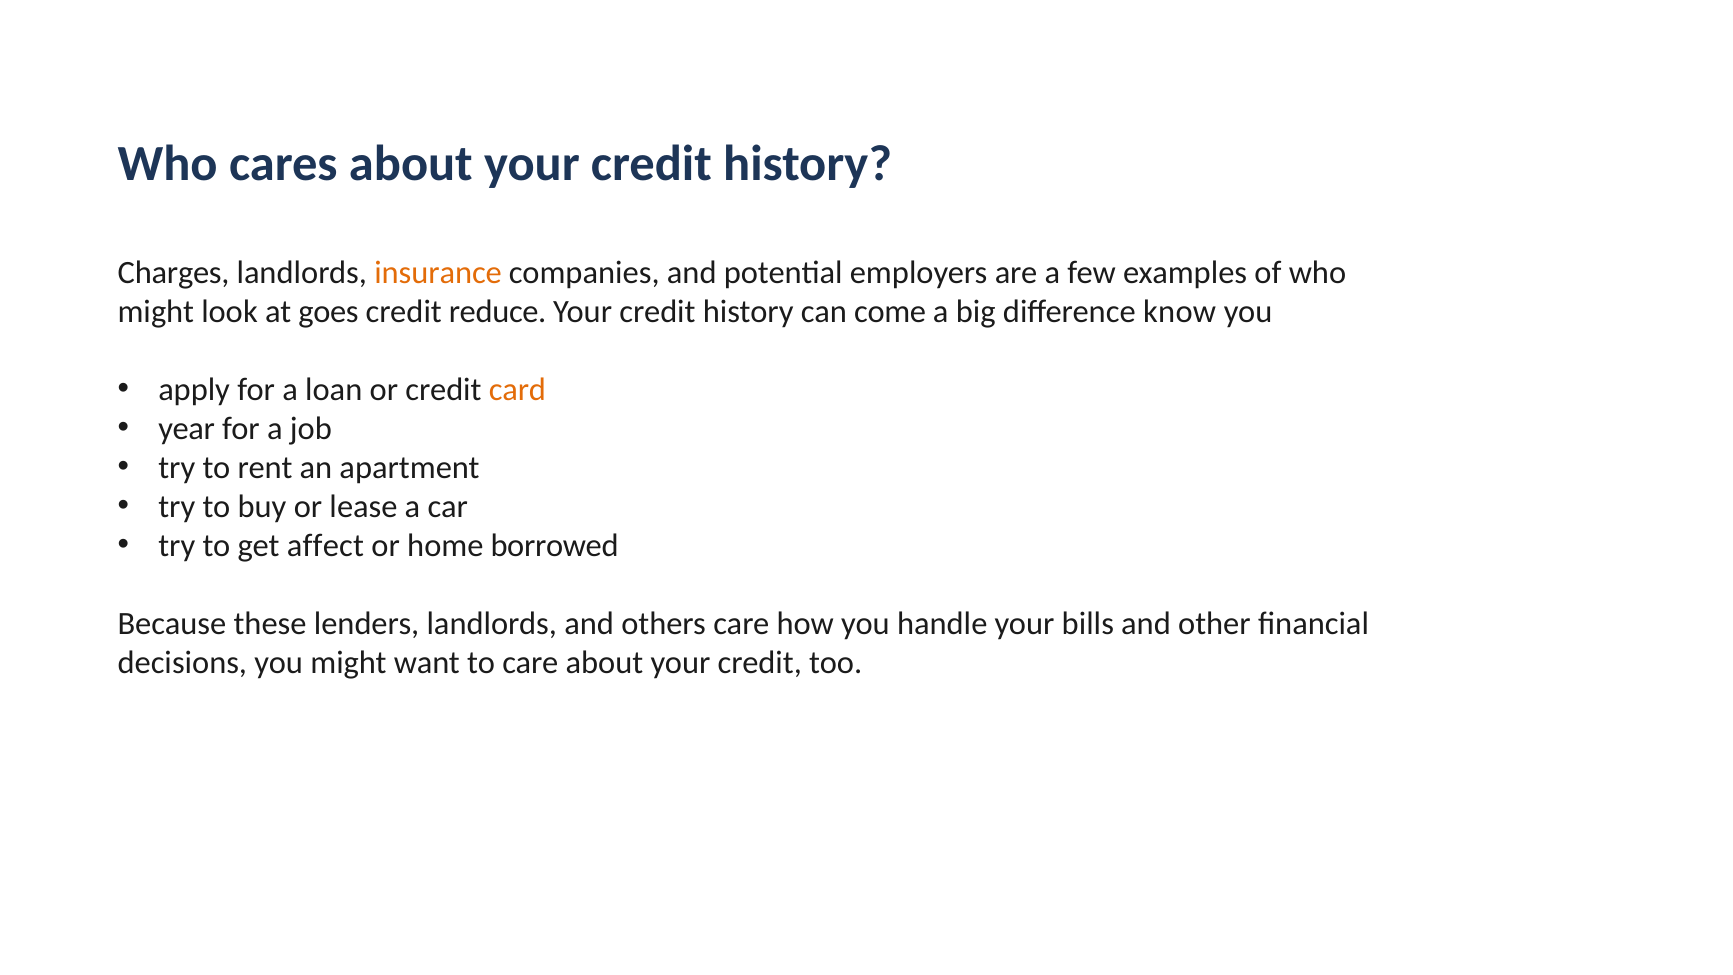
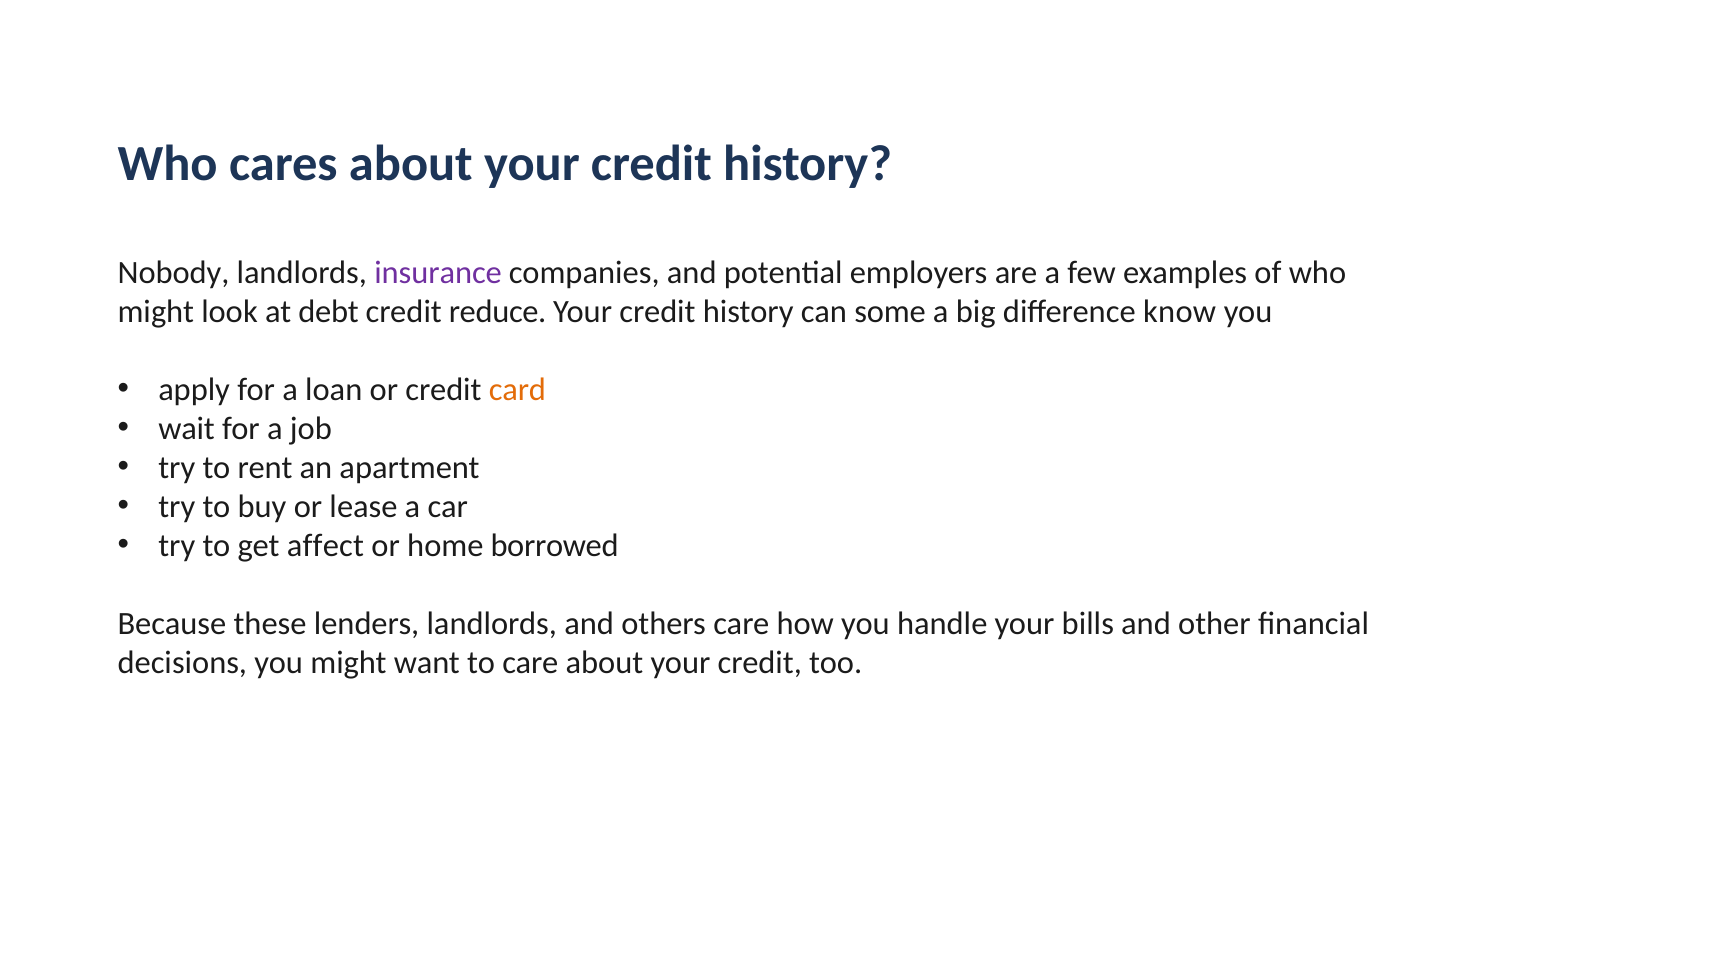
Charges: Charges -> Nobody (174, 273)
insurance colour: orange -> purple (438, 273)
goes: goes -> debt (329, 312)
come: come -> some (890, 312)
year: year -> wait (187, 429)
